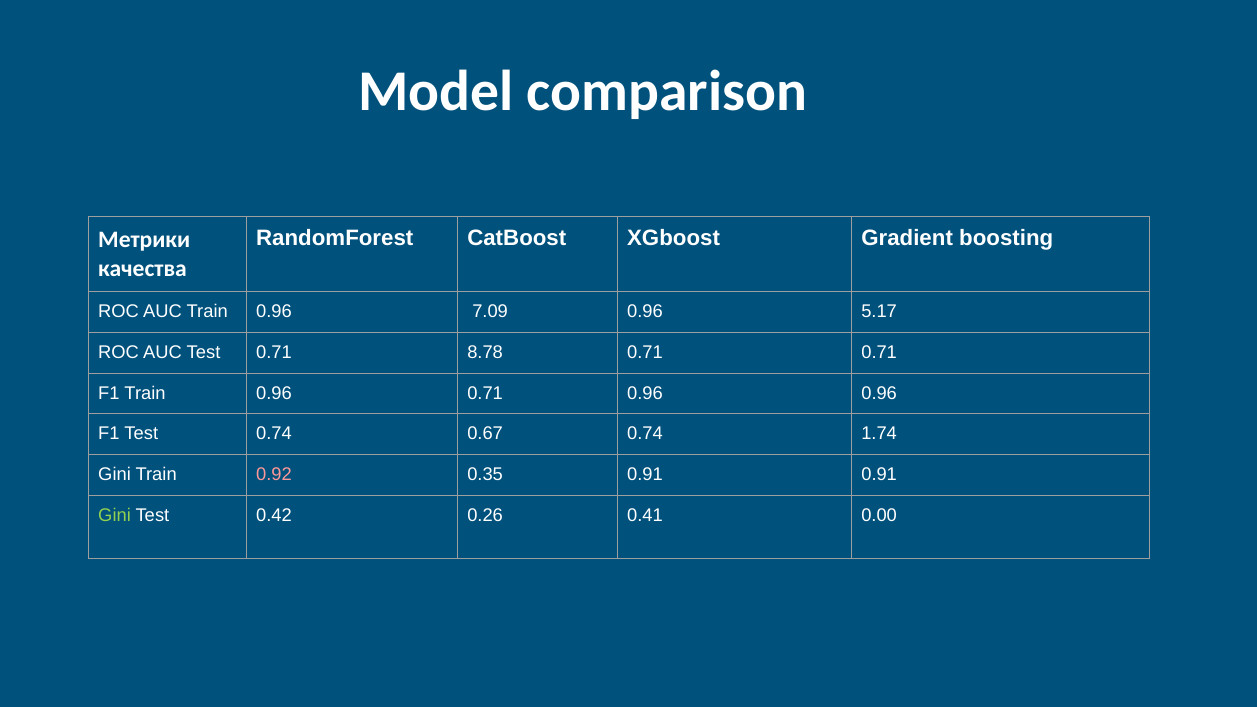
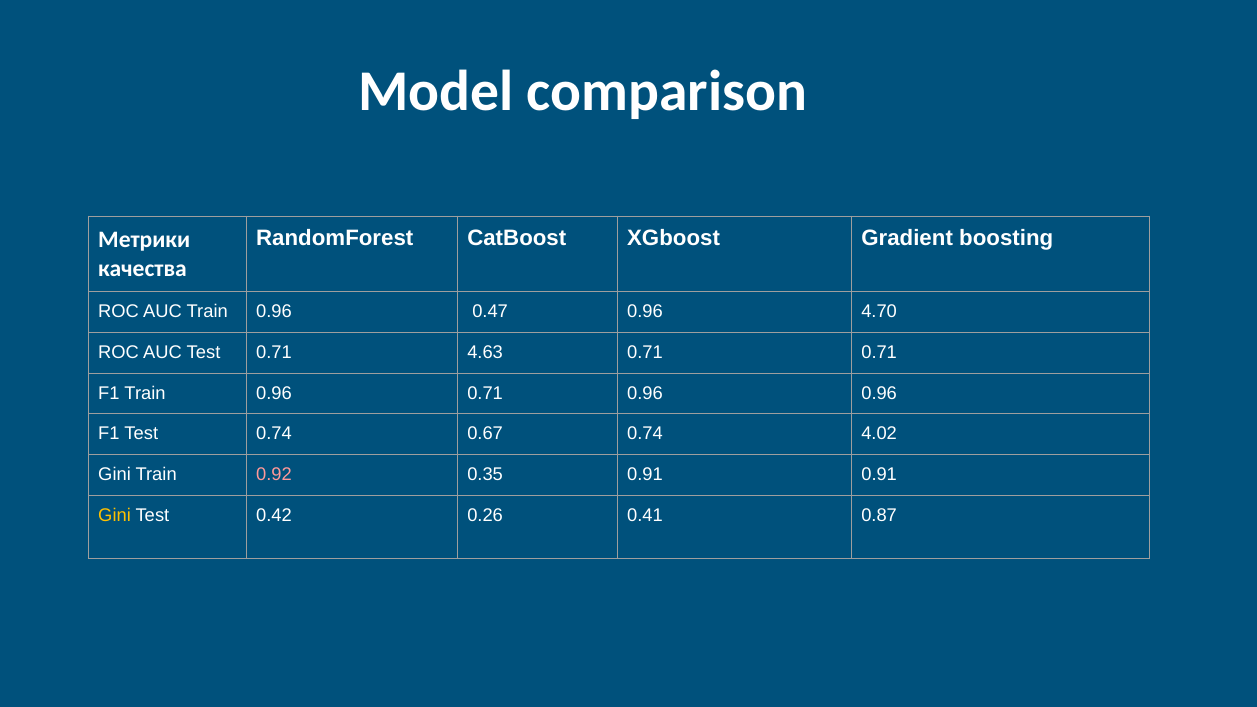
7.09: 7.09 -> 0.47 (490, 311)
5.17: 5.17 -> 4.70 (879, 311)
8.78: 8.78 -> 4.63 (485, 352)
1.74: 1.74 -> 4.02 (879, 434)
Gini colour: light green -> yellow (115, 516)
0.00: 0.00 -> 0.87 (879, 516)
